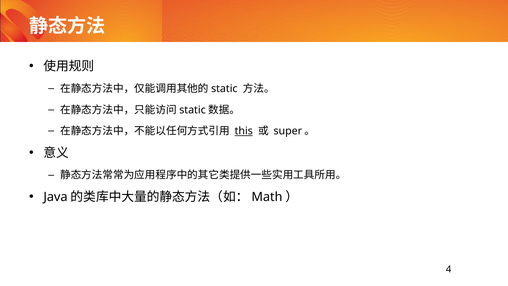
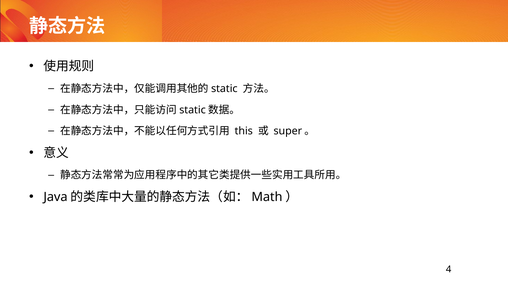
this underline: present -> none (244, 131)
